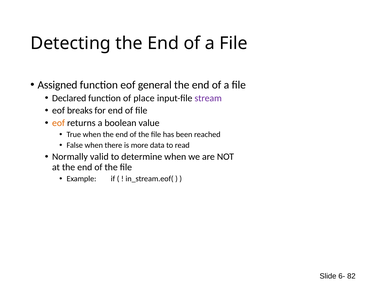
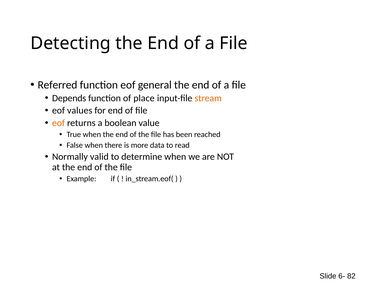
Assigned: Assigned -> Referred (57, 85)
Declared: Declared -> Depends (69, 98)
stream colour: purple -> orange (208, 98)
breaks: breaks -> values (80, 111)
